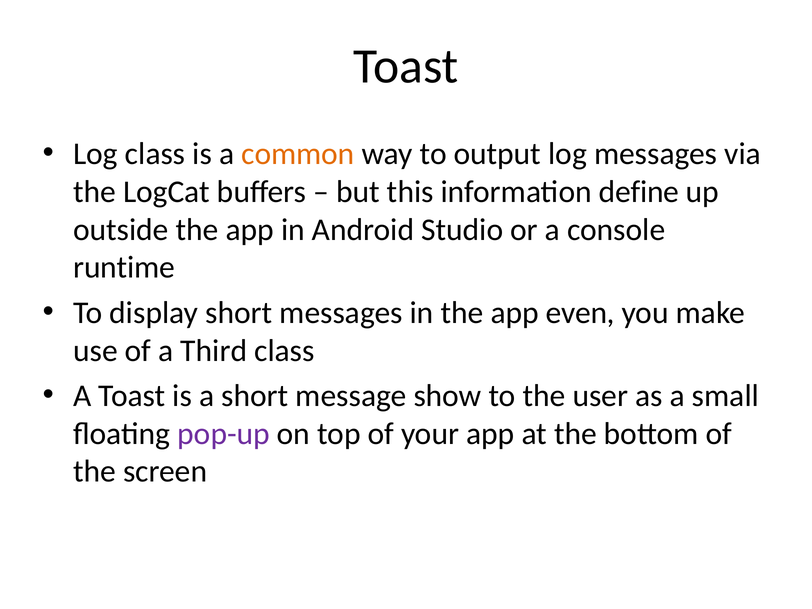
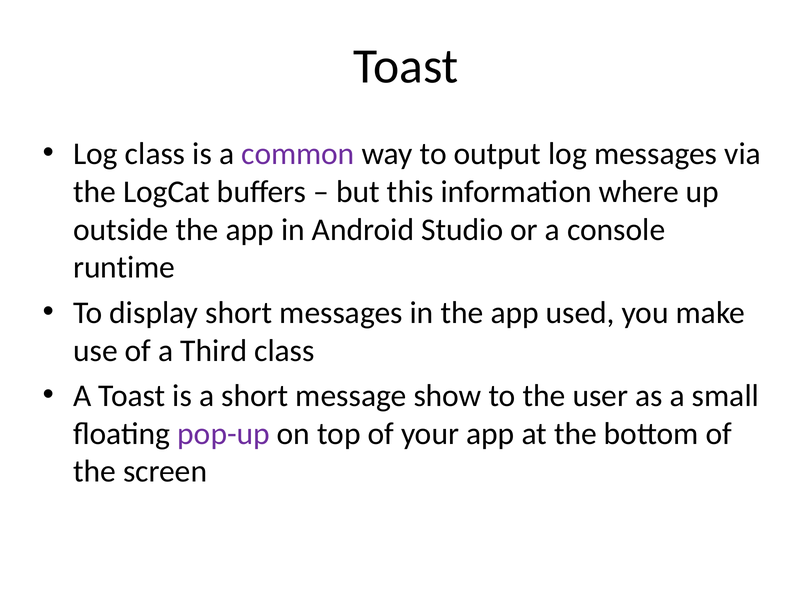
common colour: orange -> purple (298, 154)
define: define -> where (639, 192)
even: even -> used (580, 313)
